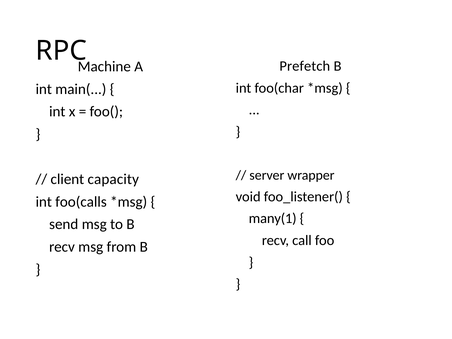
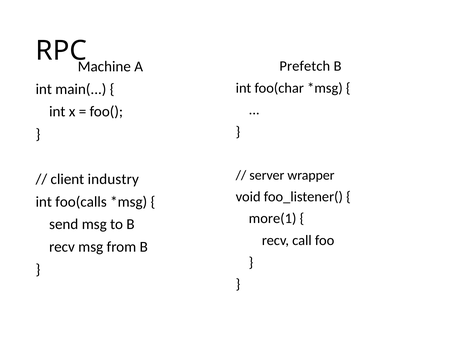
capacity: capacity -> industry (113, 179)
many(1: many(1 -> more(1 (273, 219)
